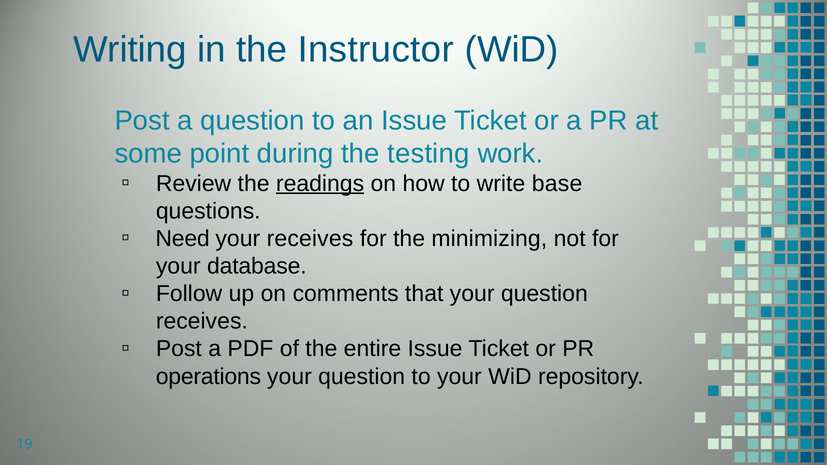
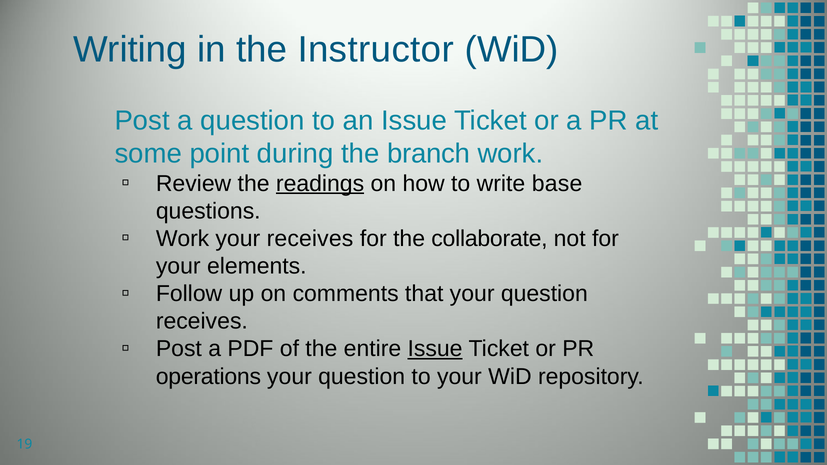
testing: testing -> branch (429, 154)
Need: Need -> Work (183, 239)
minimizing: minimizing -> collaborate (489, 239)
database: database -> elements (257, 266)
Issue underline: none -> present (435, 349)
